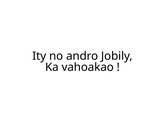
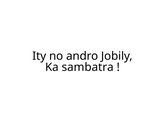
vahoakao: vahoakao -> sambatra (88, 67)
